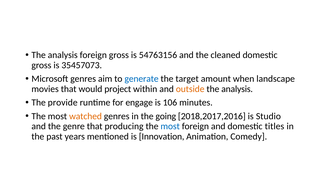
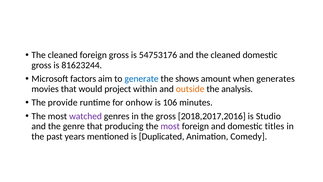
analysis: analysis -> cleaned (63, 55)
54763156: 54763156 -> 54753176 (158, 55)
35457073: 35457073 -> 81623244 (82, 65)
Microsoft genres: genres -> factors (83, 79)
target: target -> shows (187, 79)
landscape: landscape -> generates (276, 79)
engage: engage -> onhow (139, 102)
watched colour: orange -> purple (85, 116)
the going: going -> gross (166, 116)
most colour: blue -> purple (170, 126)
Innovation: Innovation -> Duplicated (162, 136)
